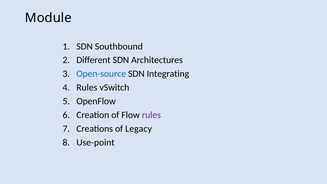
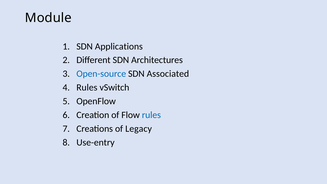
Southbound: Southbound -> Applications (119, 46)
Integrating: Integrating -> Associated (168, 74)
rules colour: purple -> blue (151, 115)
Use-point: Use-point -> Use-entry (95, 142)
